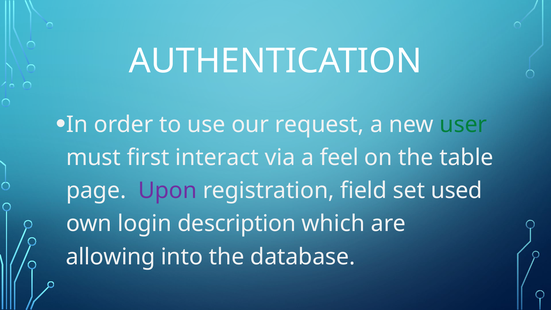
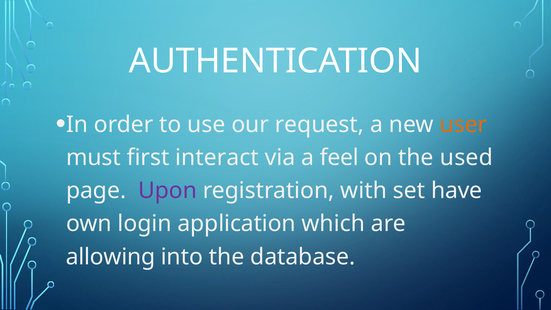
user colour: green -> orange (463, 125)
table: table -> used (466, 158)
field: field -> with (364, 191)
used: used -> have (457, 191)
description: description -> application (237, 224)
